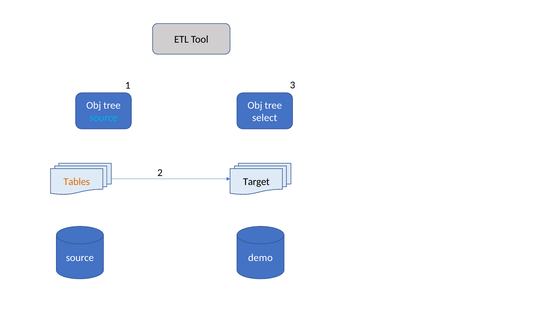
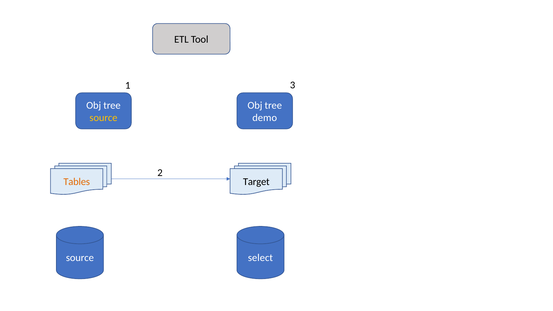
source colour: light blue -> yellow (103, 118)
select: select -> demo (265, 118)
demo: demo -> select (260, 258)
